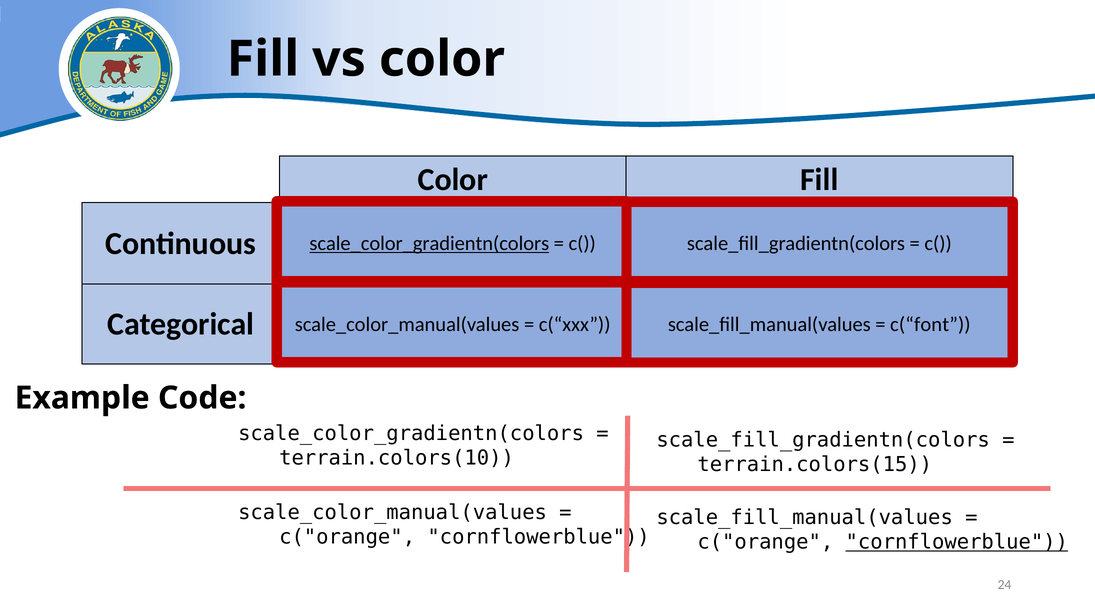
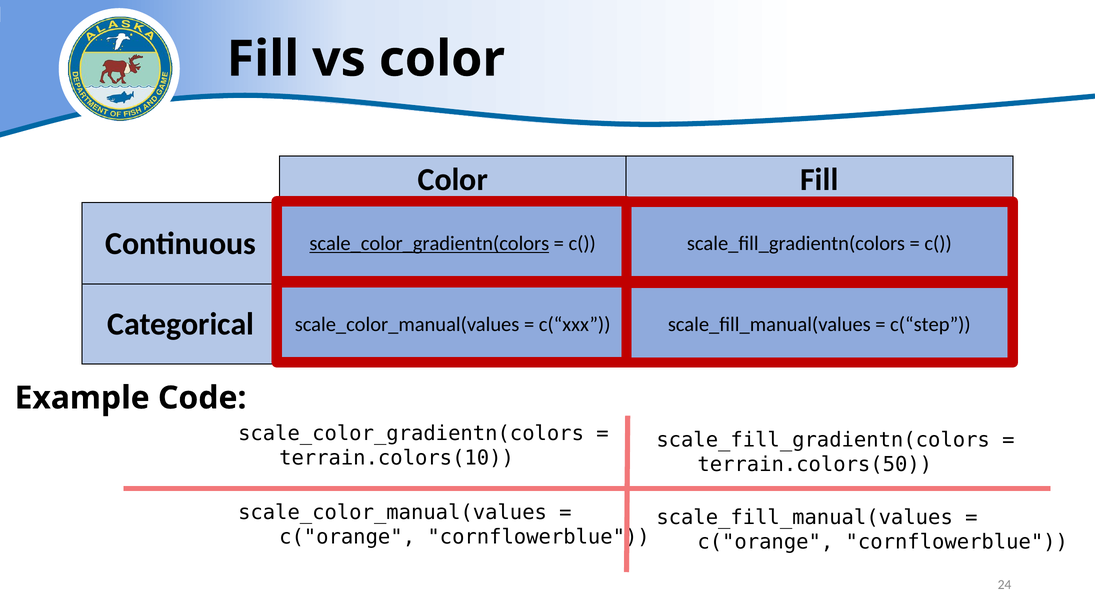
c(“font: c(“font -> c(“step (930, 324)
terrain.colors(15: terrain.colors(15 -> terrain.colors(50 (815, 465)
cornflowerblue underline: present -> none (957, 542)
